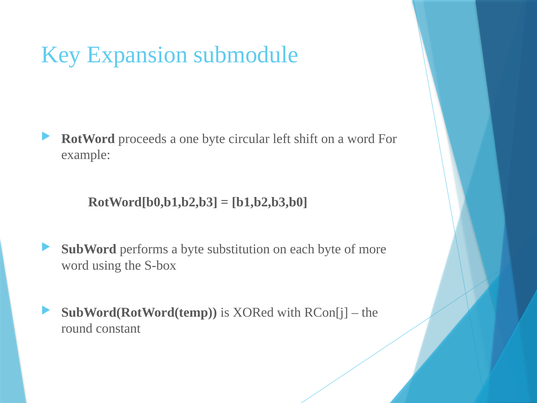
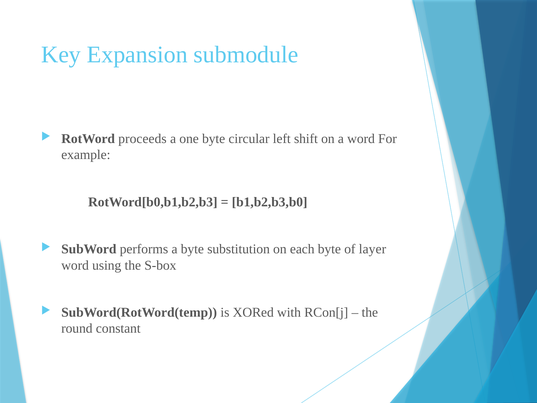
more: more -> layer (372, 249)
